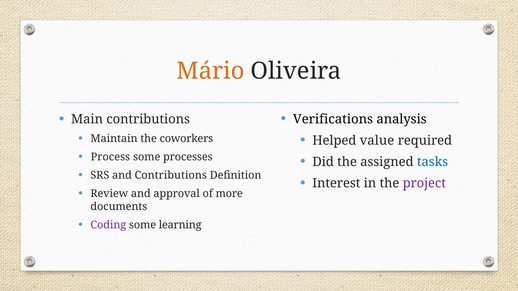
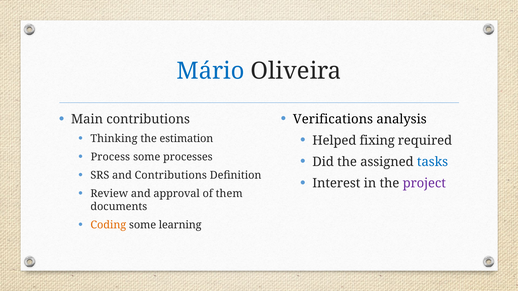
Mário colour: orange -> blue (210, 71)
Maintain: Maintain -> Thinking (114, 139)
coworkers: coworkers -> estimation (186, 139)
value: value -> fixing (377, 141)
more: more -> them (229, 194)
Coding colour: purple -> orange (108, 225)
